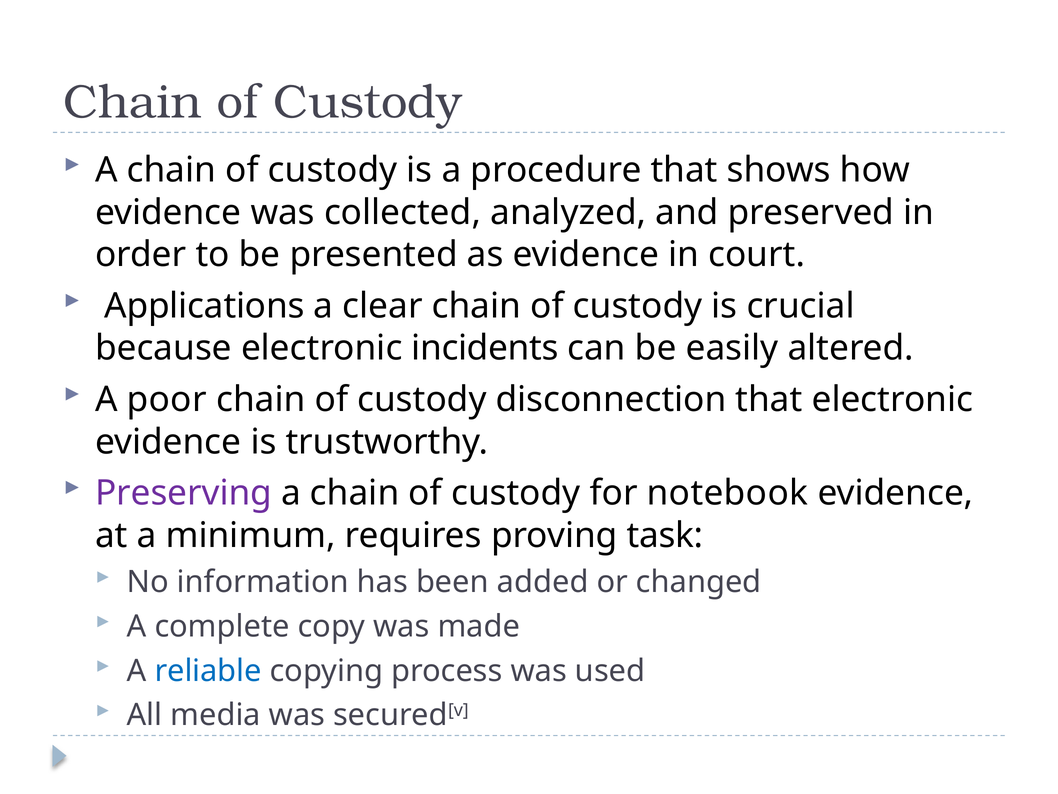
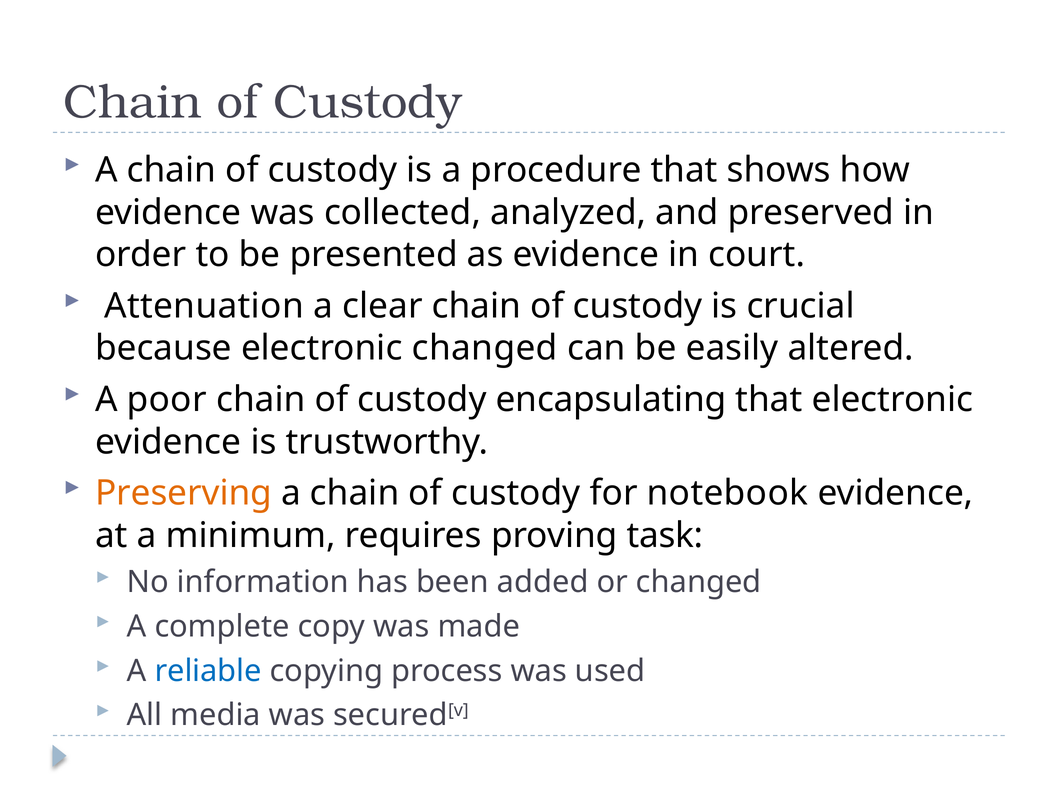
Applications: Applications -> Attenuation (204, 306)
electronic incidents: incidents -> changed (485, 348)
disconnection: disconnection -> encapsulating (611, 399)
Preserving colour: purple -> orange (183, 493)
